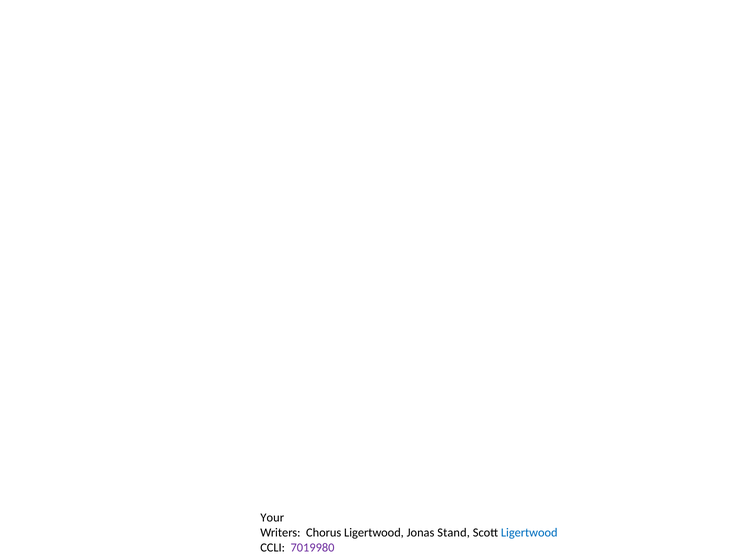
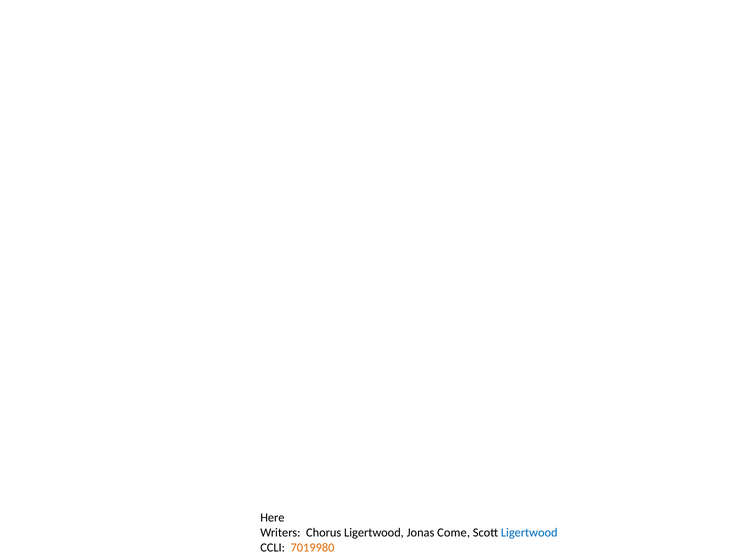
Your: Your -> Here (272, 518)
Stand: Stand -> Come (454, 533)
7019980 colour: purple -> orange (313, 548)
